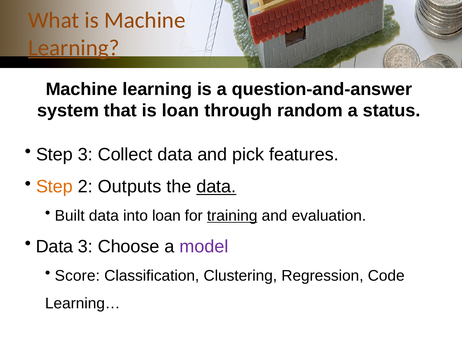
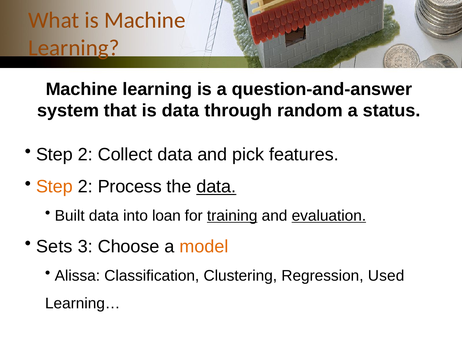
Learning underline: present -> none (74, 48)
is loan: loan -> data (181, 111)
3: 3 -> 2 (85, 155)
Outputs: Outputs -> Process (130, 187)
evaluation underline: none -> present (329, 216)
Data: Data -> Sets (54, 247)
model colour: purple -> orange (204, 247)
Score: Score -> Alissa (77, 276)
Code: Code -> Used (386, 276)
